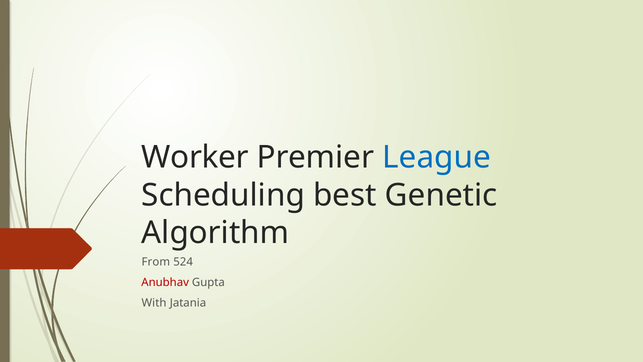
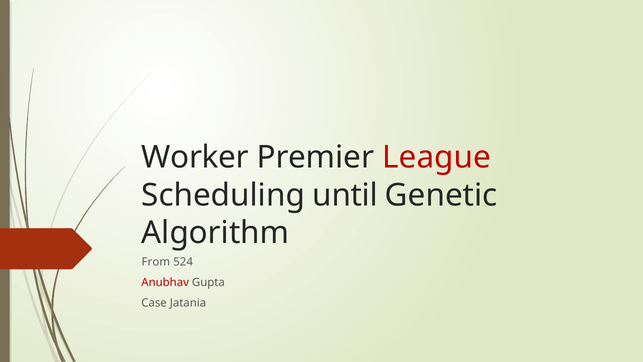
League colour: blue -> red (437, 157)
best: best -> until (345, 195)
With: With -> Case (154, 303)
